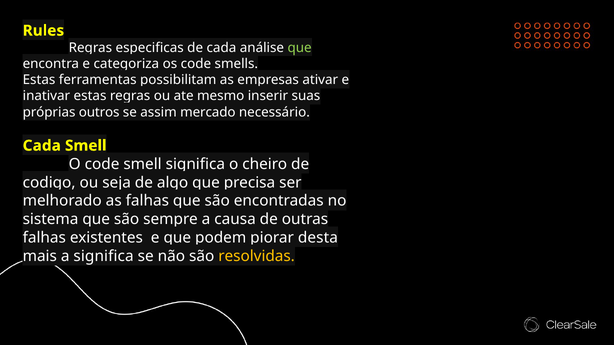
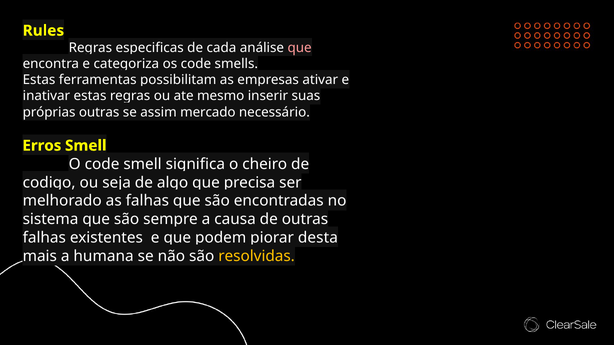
que colour: light green -> pink (300, 48)
próprias outros: outros -> outras (99, 112)
Cada: Cada -> Erros (42, 146)
a significa: significa -> humana (104, 256)
